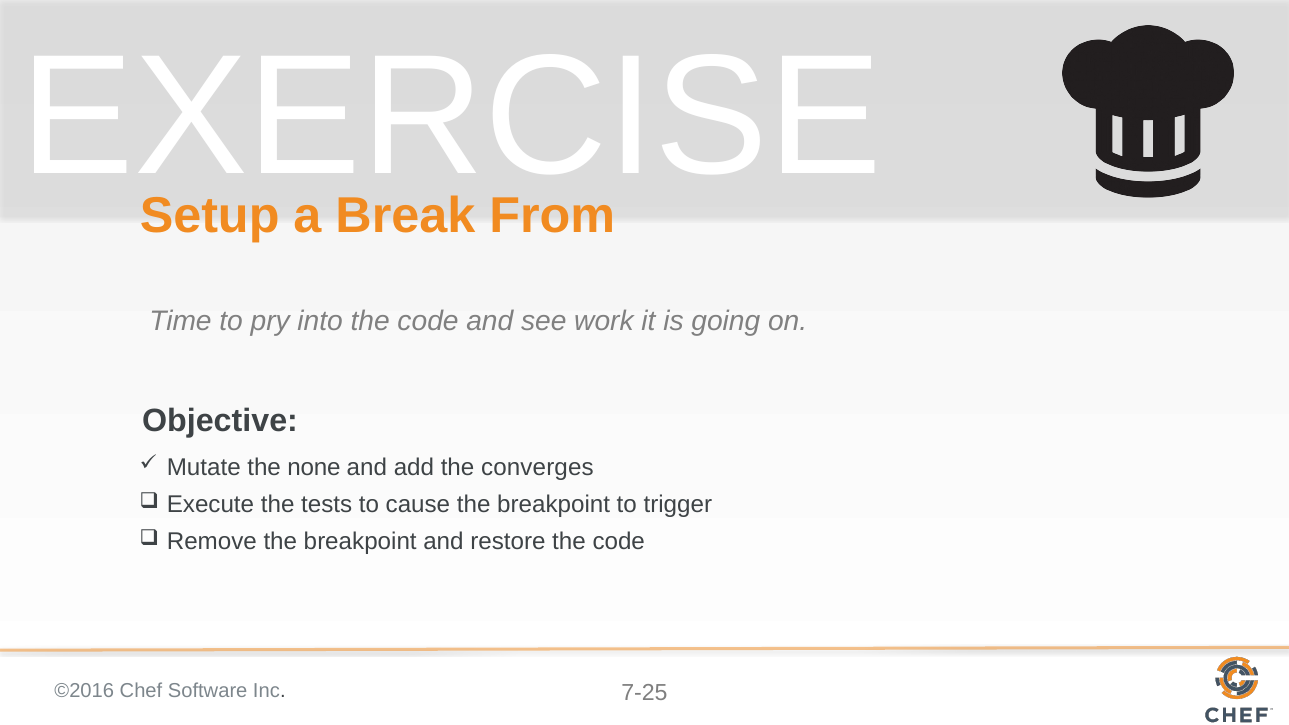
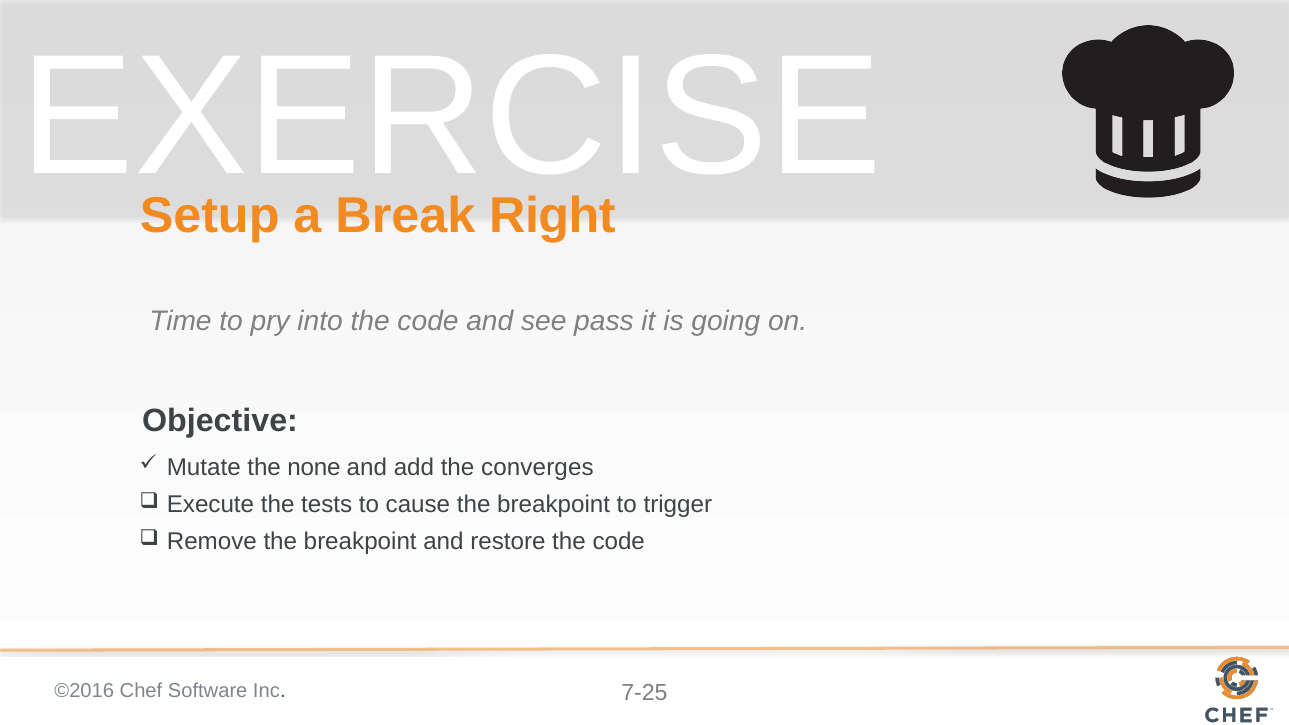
From: From -> Right (552, 216)
work: work -> pass (604, 321)
